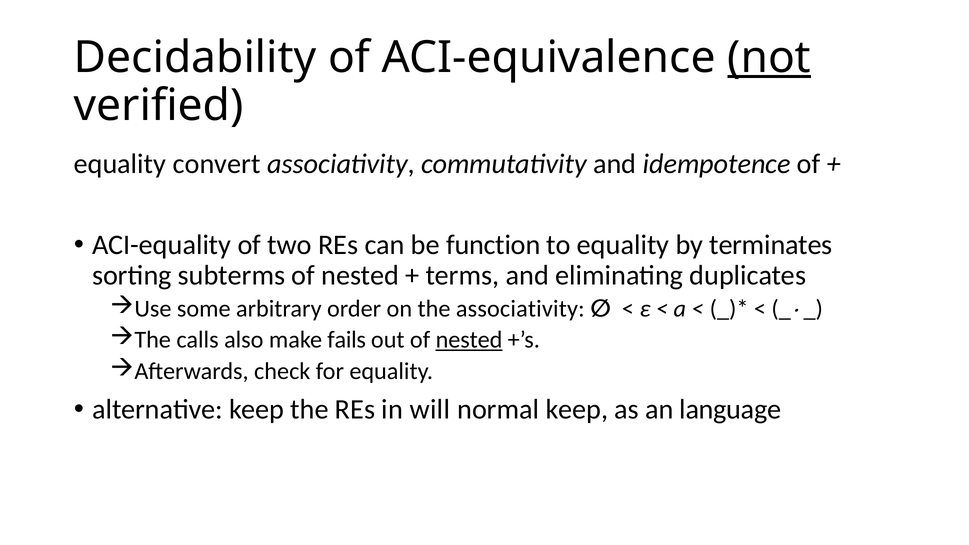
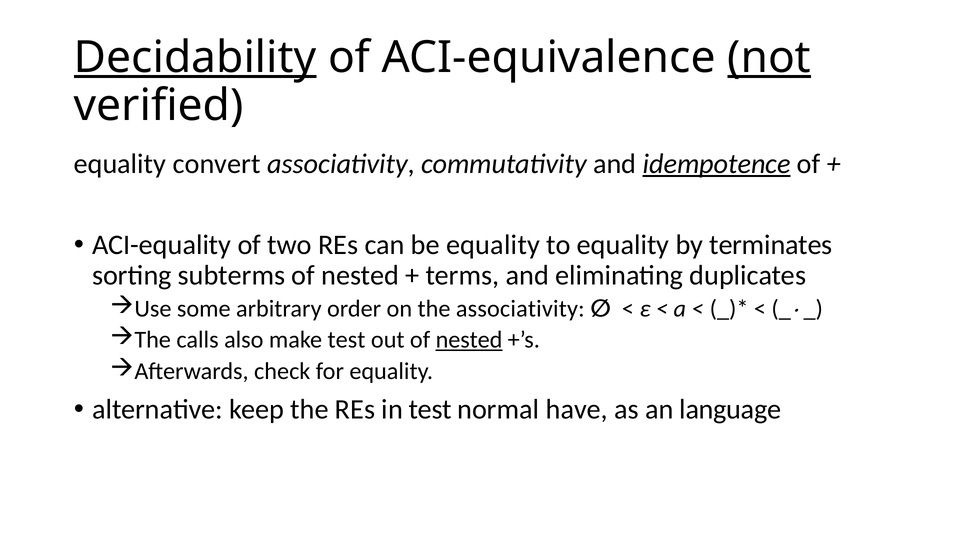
Decidability underline: none -> present (195, 57)
idempotence underline: none -> present (717, 164)
be function: function -> equality (493, 245)
make fails: fails -> test (347, 340)
in will: will -> test (430, 409)
normal keep: keep -> have (577, 409)
